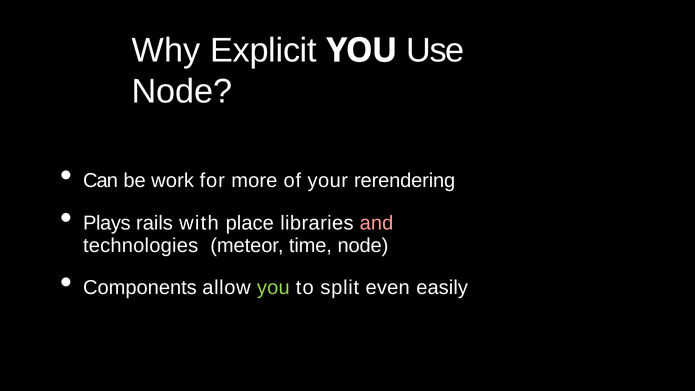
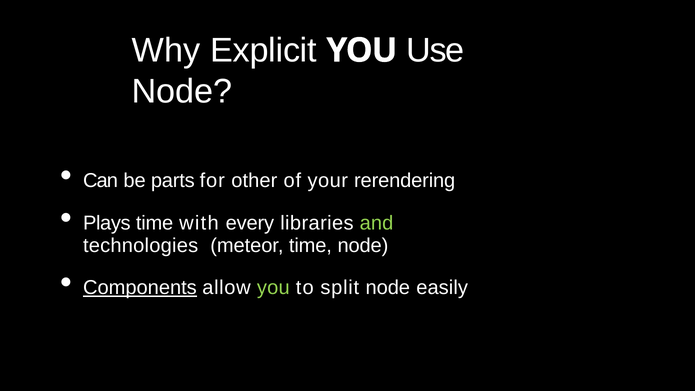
work: work -> parts (173, 180)
more: more -> other (254, 180)
Plays rails: rails -> time (155, 223)
place: place -> every (250, 223)
and colour: pink -> light green (377, 223)
Components underline: none -> present (140, 288)
split even: even -> node (388, 288)
